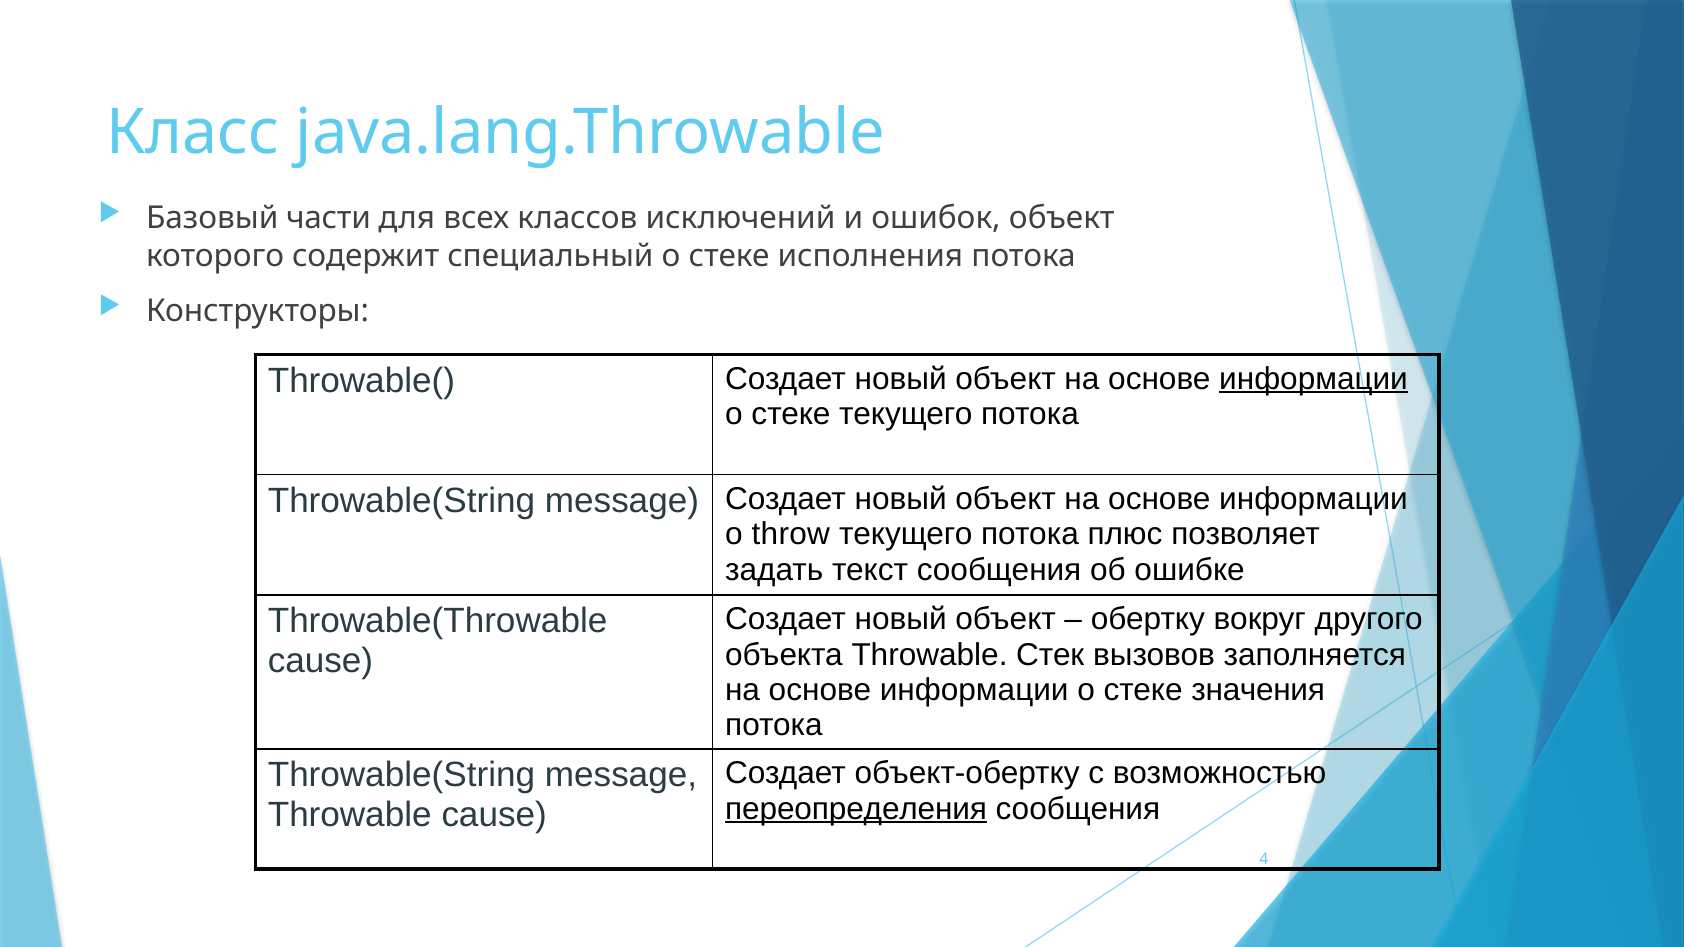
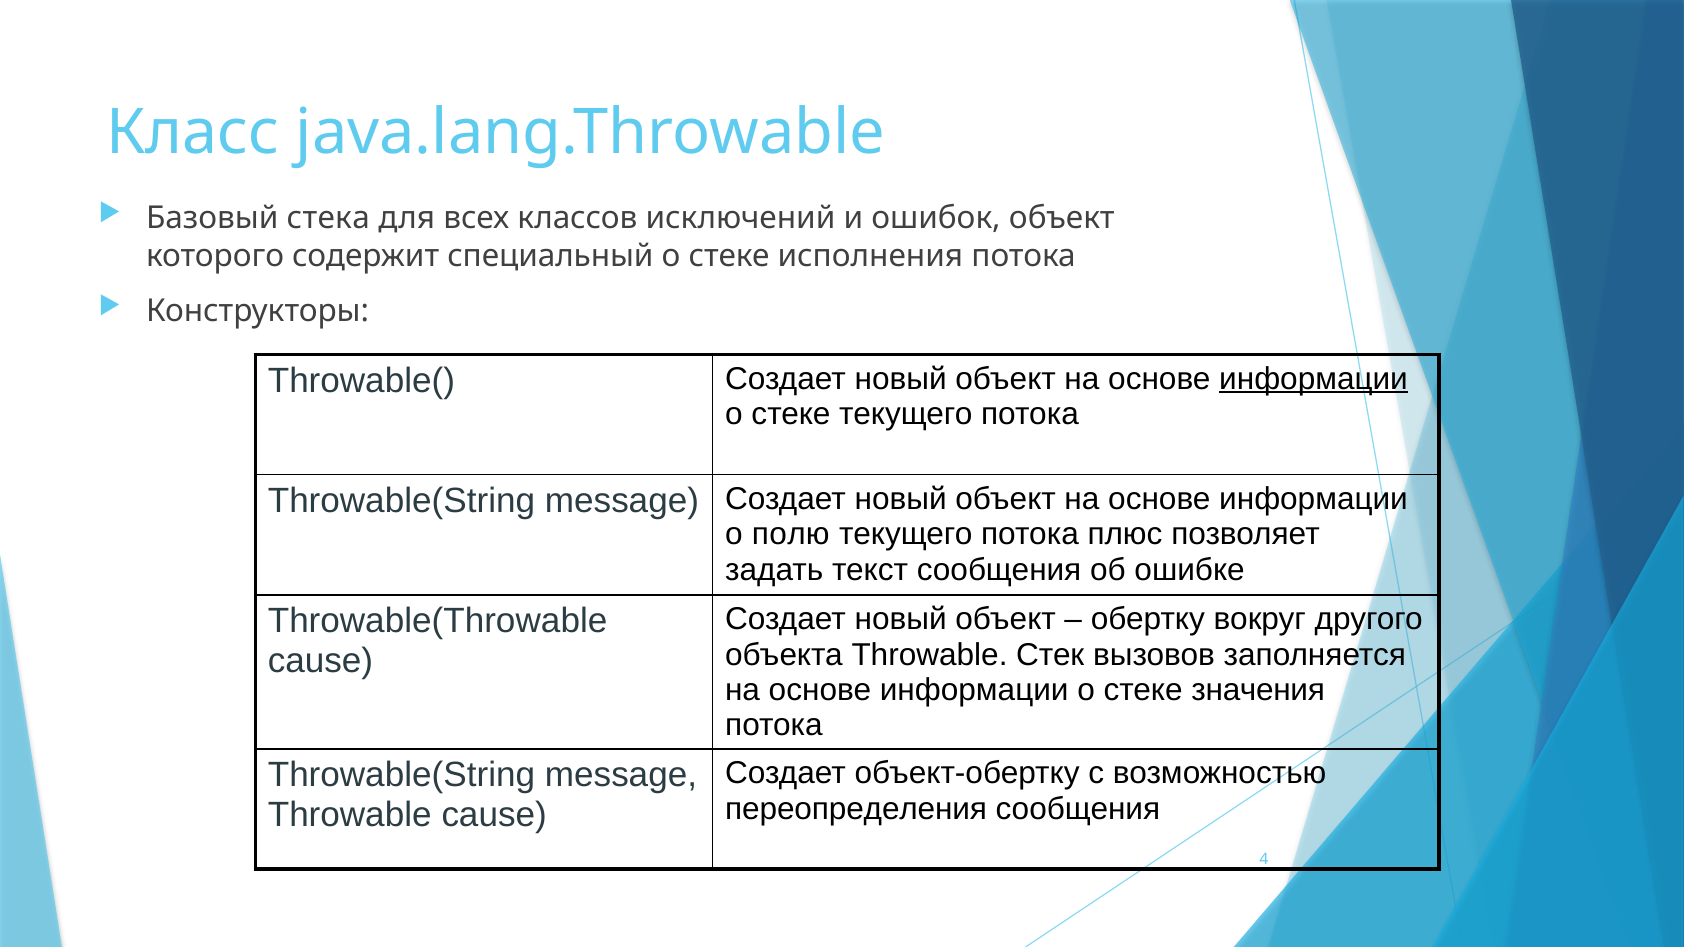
части: части -> стека (328, 218)
throw: throw -> полю (791, 535)
переопределения underline: present -> none (856, 809)
